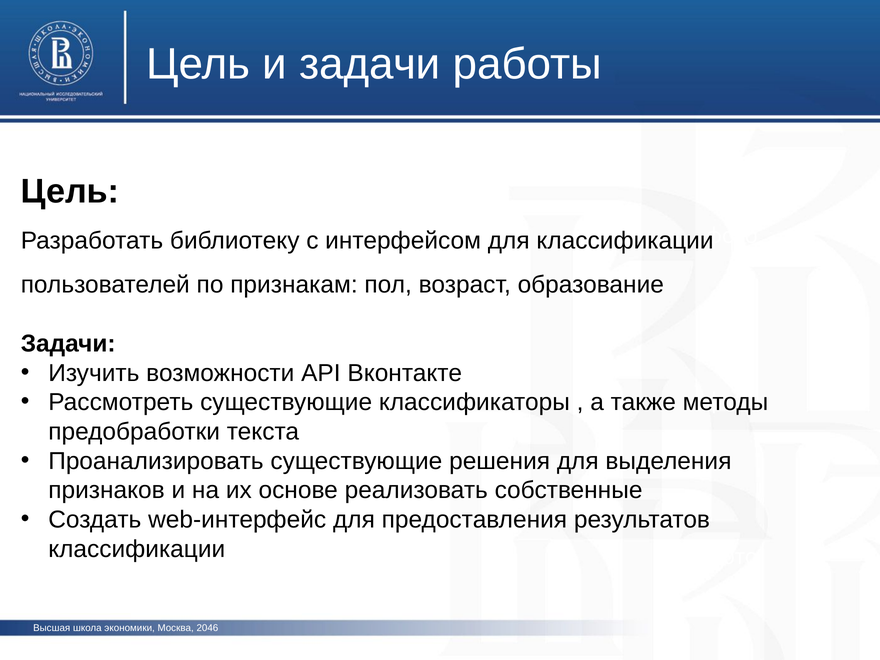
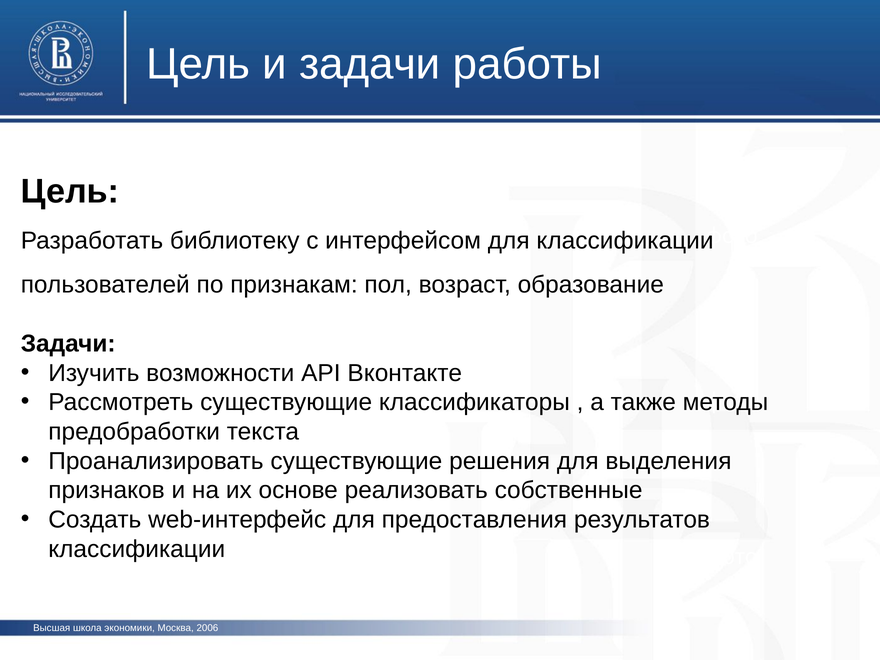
2046: 2046 -> 2006 (207, 628)
